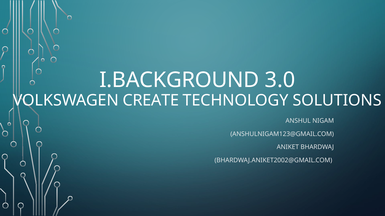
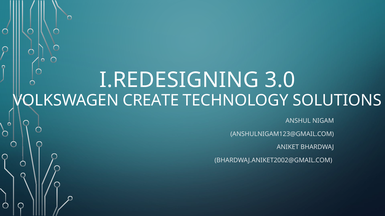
I.BACKGROUND: I.BACKGROUND -> I.REDESIGNING (179, 80)
